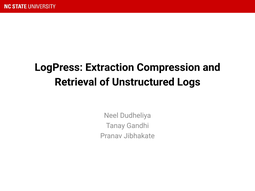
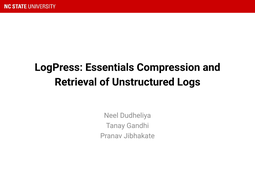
Extraction: Extraction -> Essentials (110, 67)
